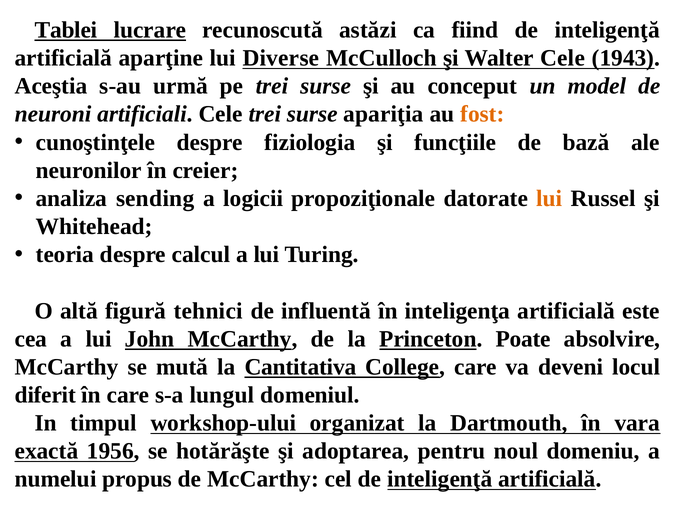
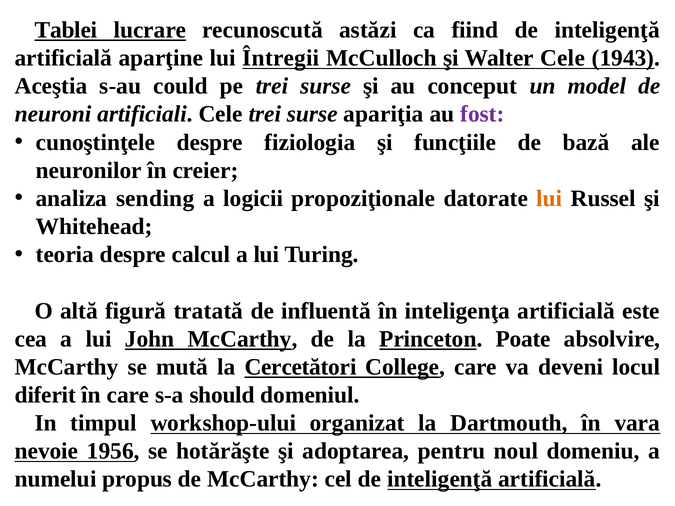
Diverse: Diverse -> Întregii (281, 58)
urmă: urmă -> could (181, 86)
fost colour: orange -> purple (482, 114)
tehnici: tehnici -> tratată (208, 311)
Cantitativa: Cantitativa -> Cercetători (301, 367)
lungul: lungul -> should (222, 395)
exactă: exactă -> nevoie (47, 451)
